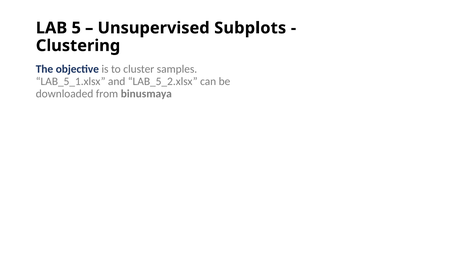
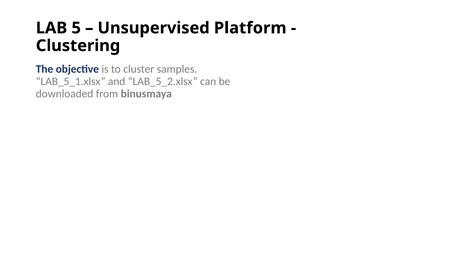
Subplots: Subplots -> Platform (250, 28)
